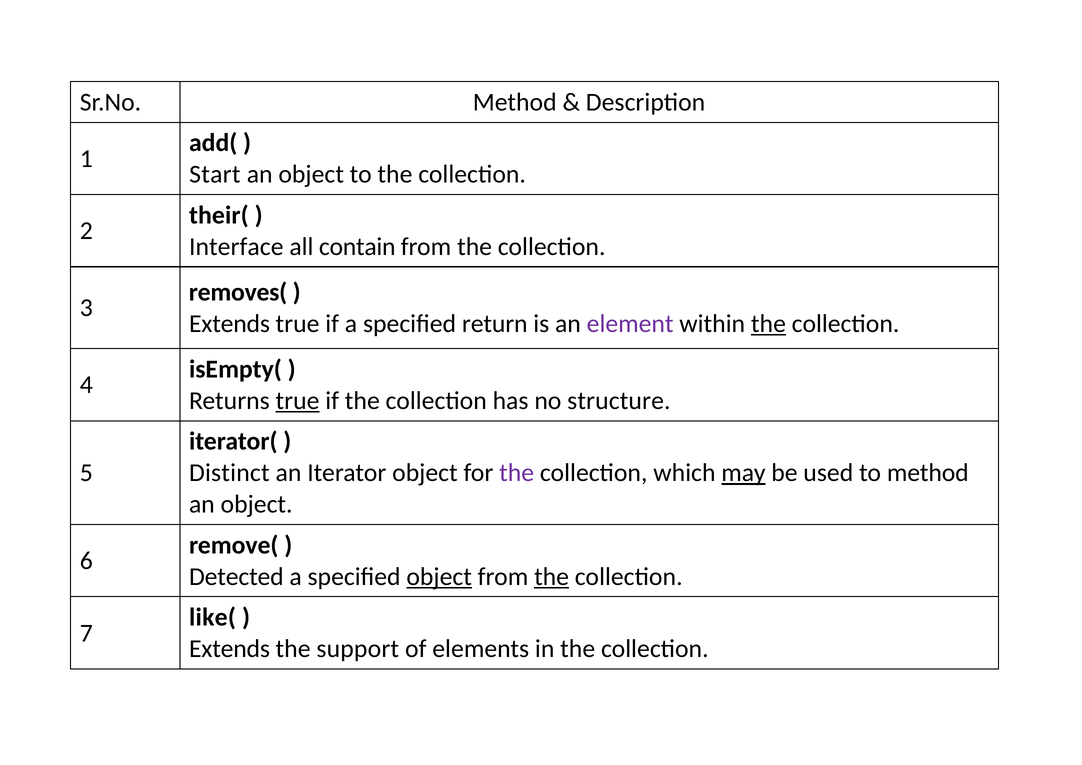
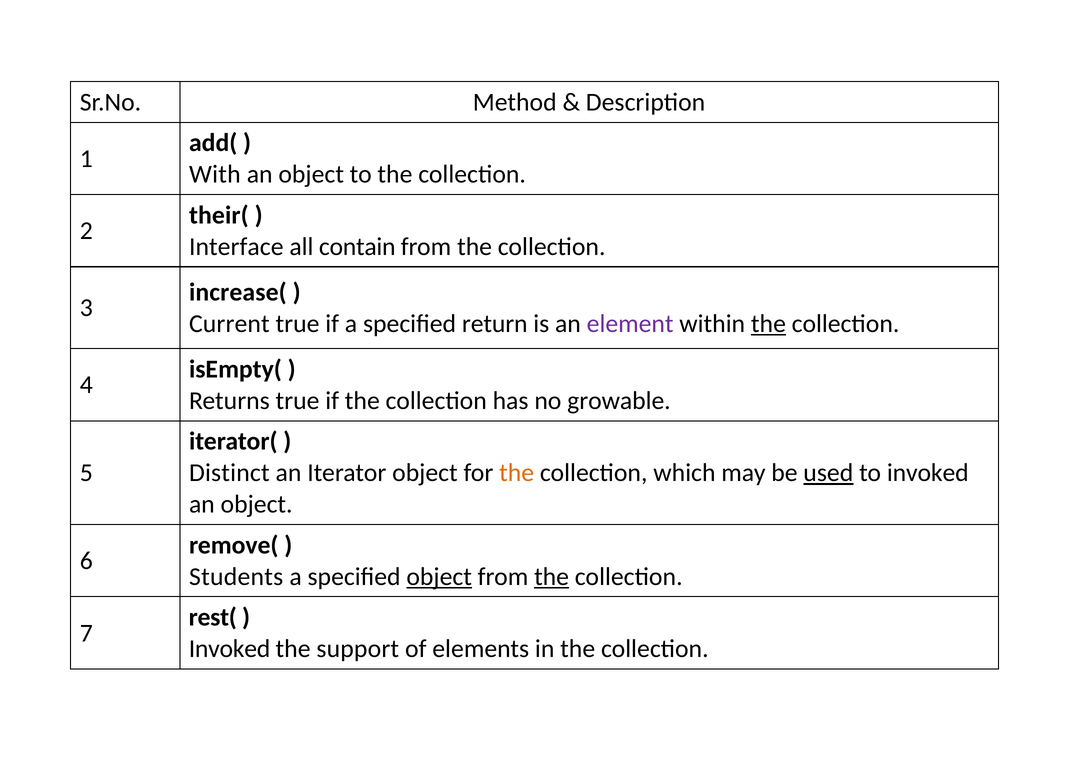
Start: Start -> With (215, 174)
removes(: removes( -> increase( (238, 292)
Extends: Extends -> Current (229, 324)
true underline: present -> none (298, 401)
structure: structure -> growable (619, 401)
the colour: purple -> orange (517, 473)
may underline: present -> none (743, 473)
used underline: none -> present (828, 473)
to method: method -> invoked (928, 473)
Detected: Detected -> Students (236, 576)
like(: like( -> rest( (213, 617)
Extends: Extends -> Invoked (230, 648)
